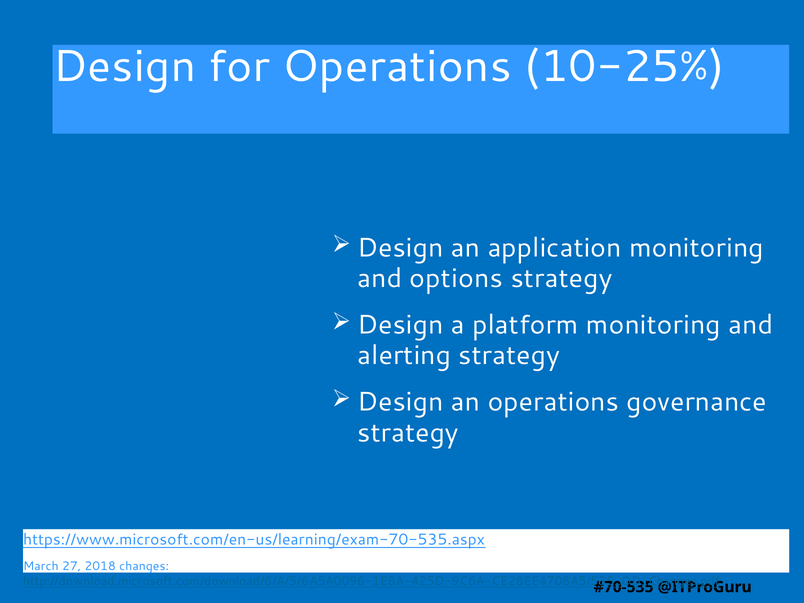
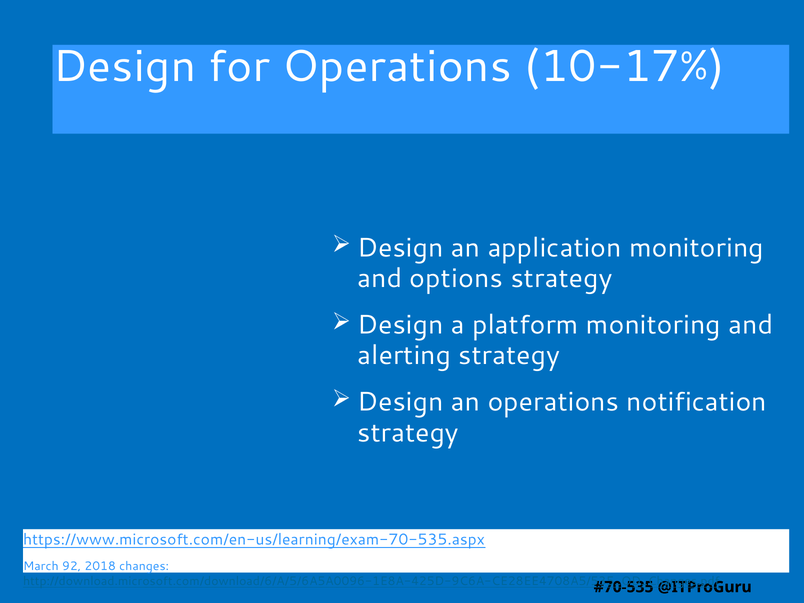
10-25%: 10-25% -> 10-17% (624, 66)
governance: governance -> notification (697, 402)
27: 27 -> 92 (72, 566)
